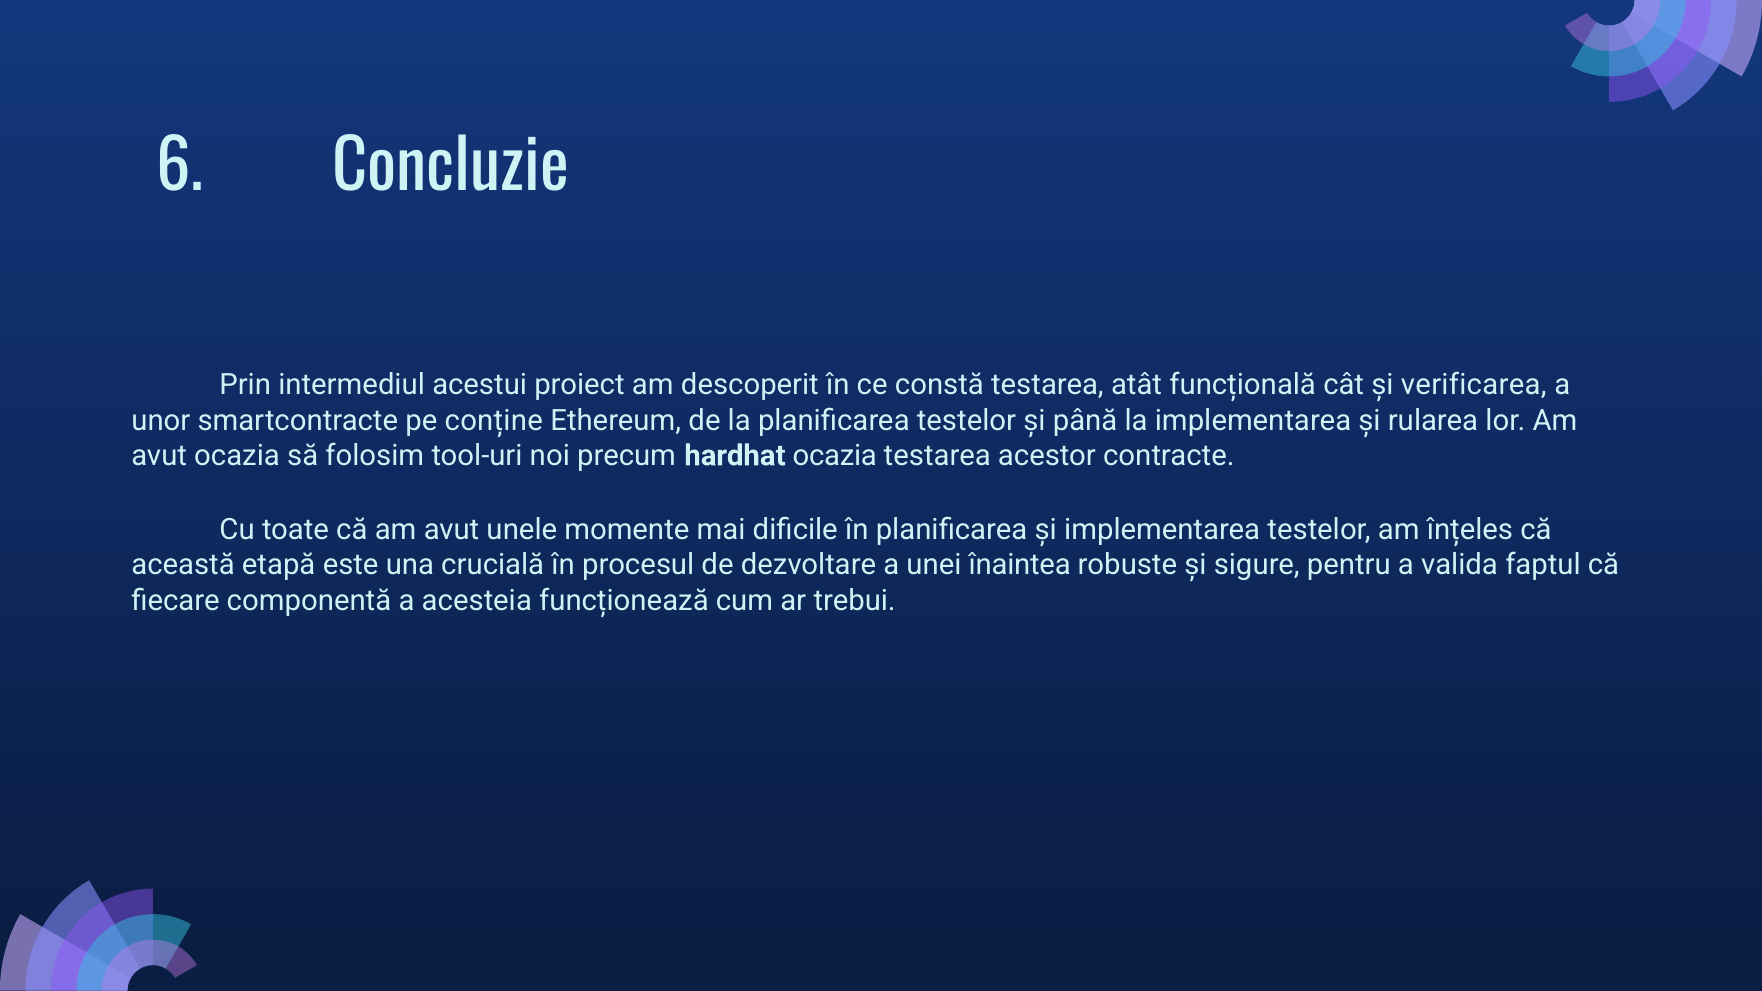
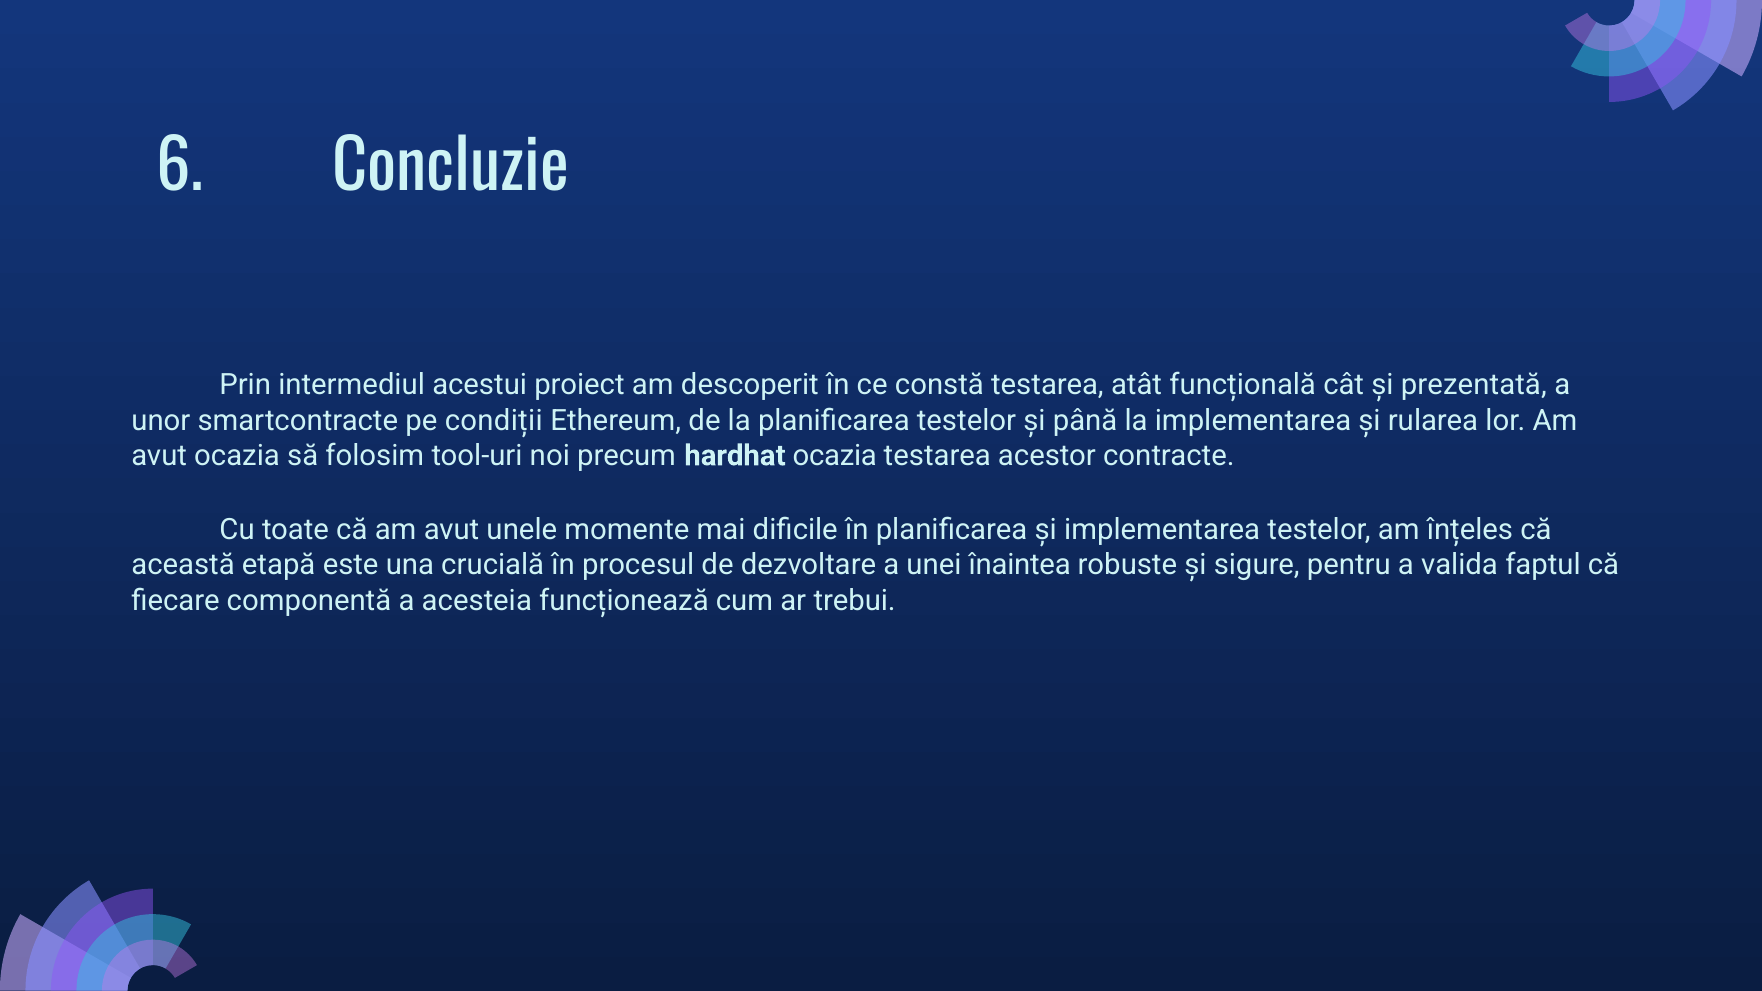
verificarea: verificarea -> prezentată (1474, 385)
conține: conține -> condiții (494, 420)
